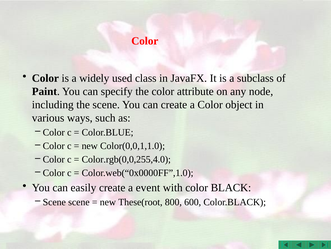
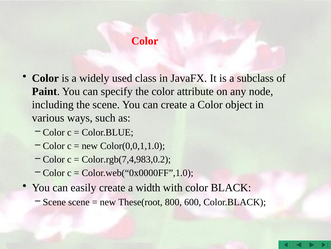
Color.rgb(0,0,255,4.0: Color.rgb(0,0,255,4.0 -> Color.rgb(7,4,983,0.2 (126, 159)
event: event -> width (148, 187)
